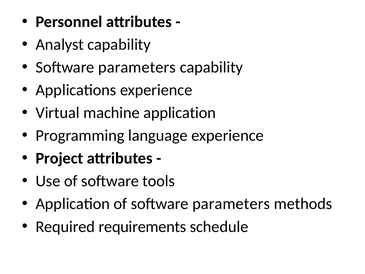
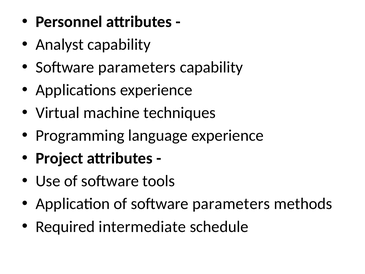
machine application: application -> techniques (180, 113)
requirements: requirements -> intermediate (142, 226)
